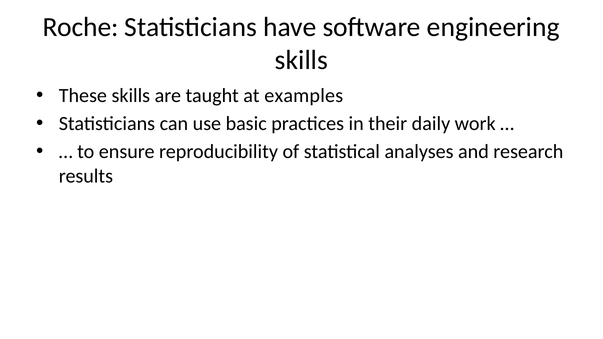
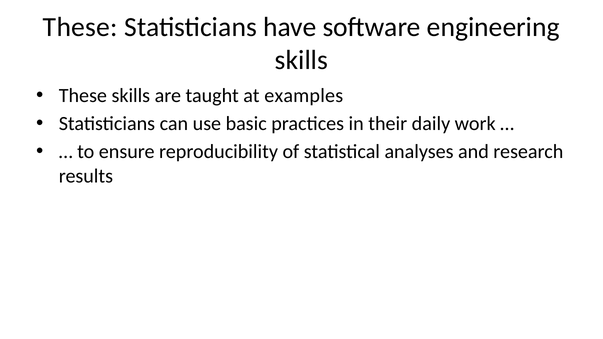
Roche: Roche -> These (80, 27)
